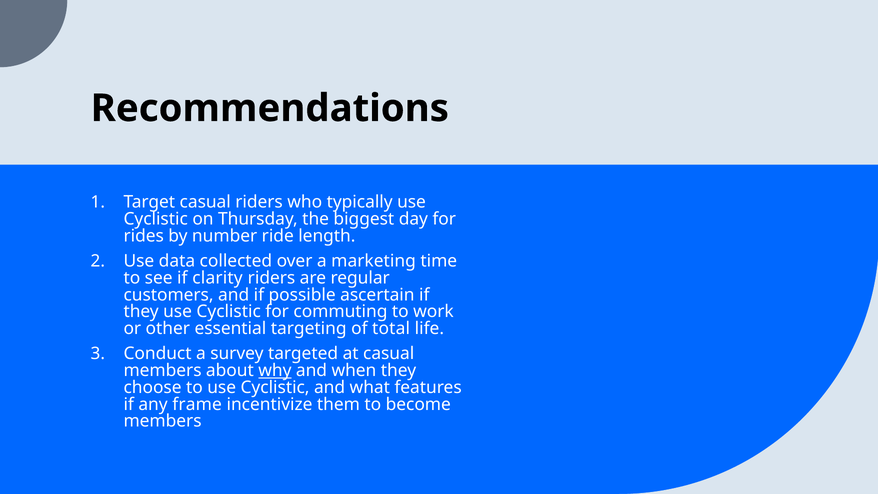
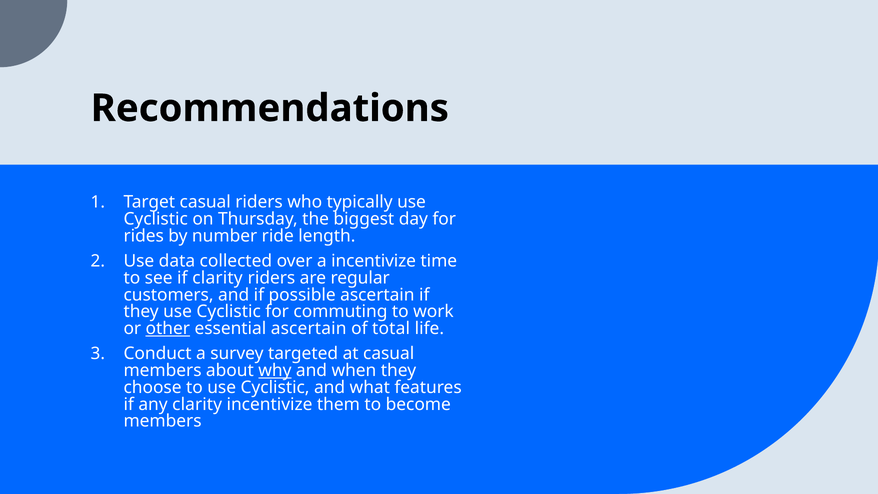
a marketing: marketing -> incentivize (374, 261)
other underline: none -> present (168, 328)
essential targeting: targeting -> ascertain (309, 328)
any frame: frame -> clarity (197, 404)
